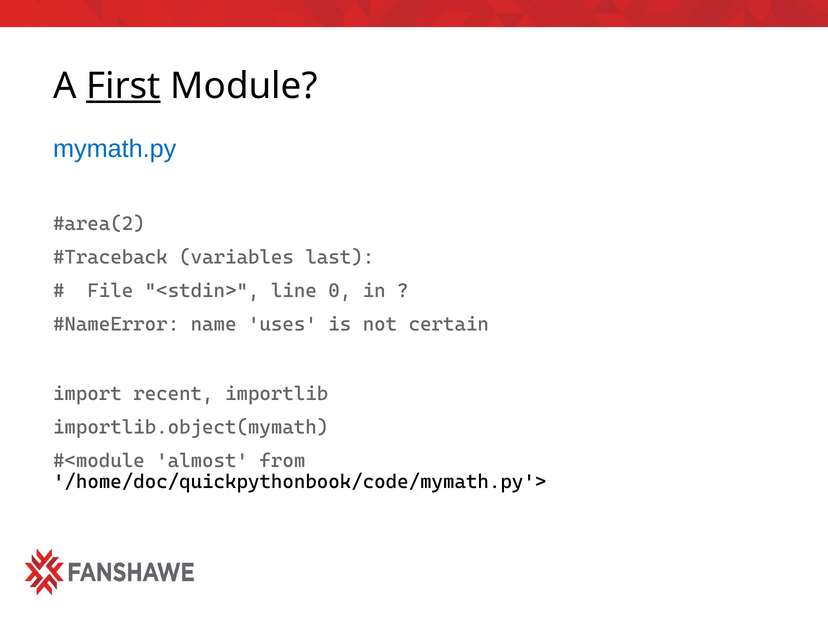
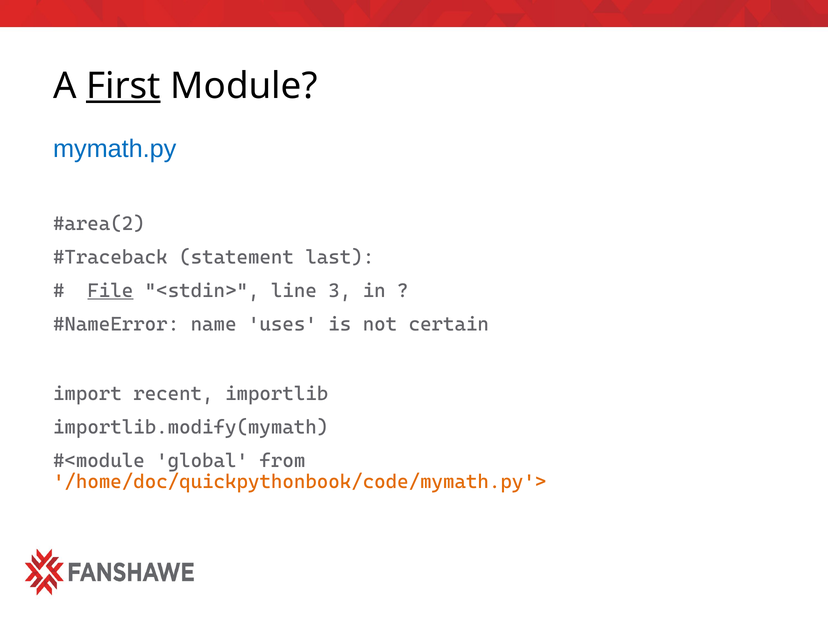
variables: variables -> statement (237, 257)
File underline: none -> present (110, 291)
0: 0 -> 3 (340, 291)
importlib.object(mymath: importlib.object(mymath -> importlib.modify(mymath (191, 427)
almost: almost -> global (202, 461)
/home/doc/quickpythonbook/code/mymath.py'> colour: black -> orange (300, 482)
